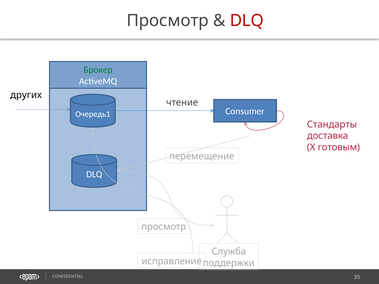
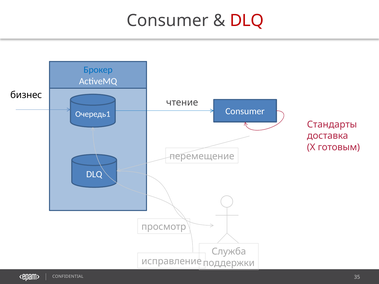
Просмотр: Просмотр -> Consumer (168, 20)
Брокер colour: green -> blue (98, 70)
других: других -> бизнес (26, 95)
